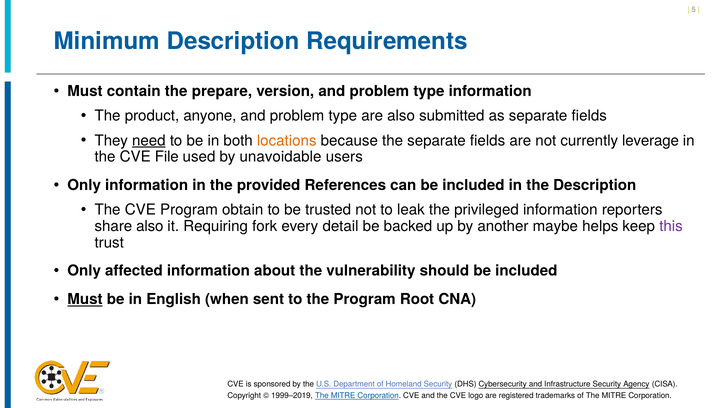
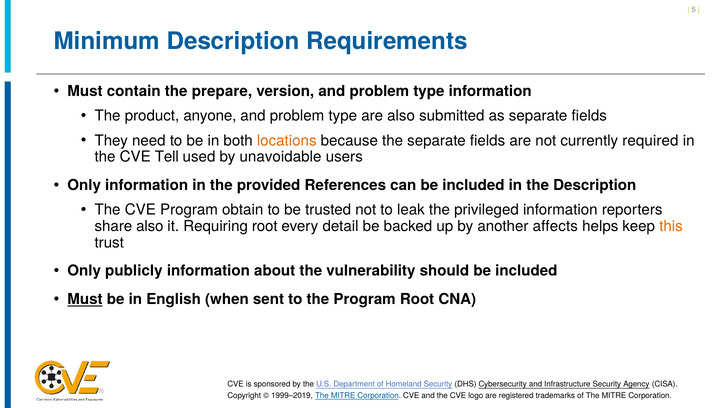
need underline: present -> none (149, 140)
leverage: leverage -> required (650, 140)
File: File -> Tell (167, 157)
Requiring fork: fork -> root (265, 226)
maybe: maybe -> affects (555, 226)
this colour: purple -> orange (671, 226)
affected: affected -> publicly (134, 271)
